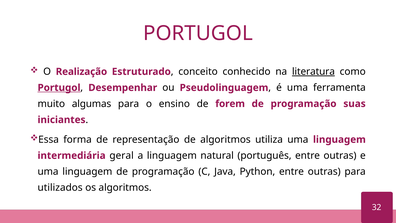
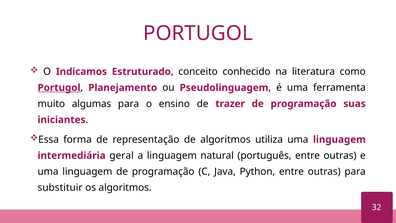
Realização: Realização -> Indicamos (81, 72)
literatura underline: present -> none (313, 72)
Desempenhar: Desempenhar -> Planejamento (123, 88)
forem: forem -> trazer (230, 104)
utilizados: utilizados -> substituir (60, 187)
